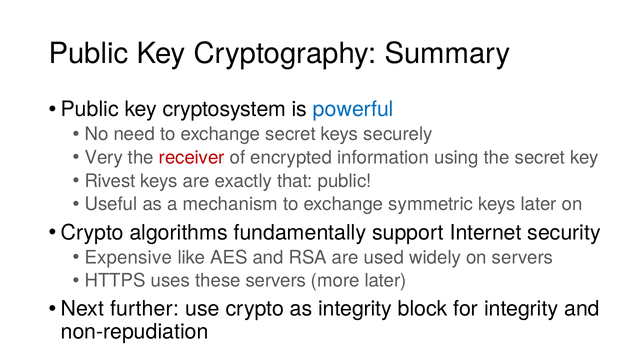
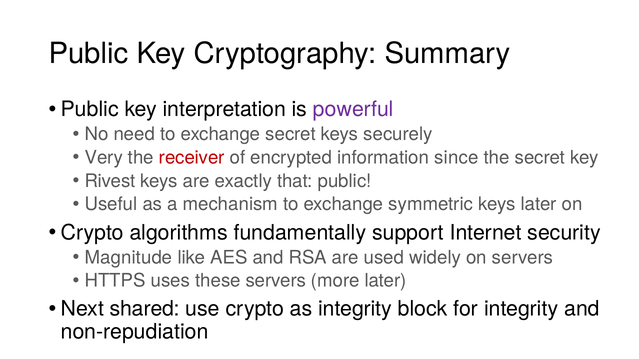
cryptosystem: cryptosystem -> interpretation (224, 109)
powerful colour: blue -> purple (353, 109)
using: using -> since (456, 158)
Expensive: Expensive -> Magnitude (128, 258)
further: further -> shared (145, 309)
